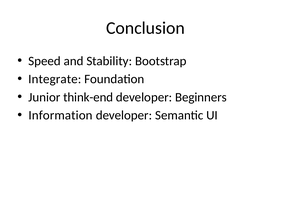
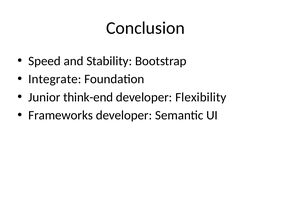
Beginners: Beginners -> Flexibility (201, 97)
Information: Information -> Frameworks (61, 115)
